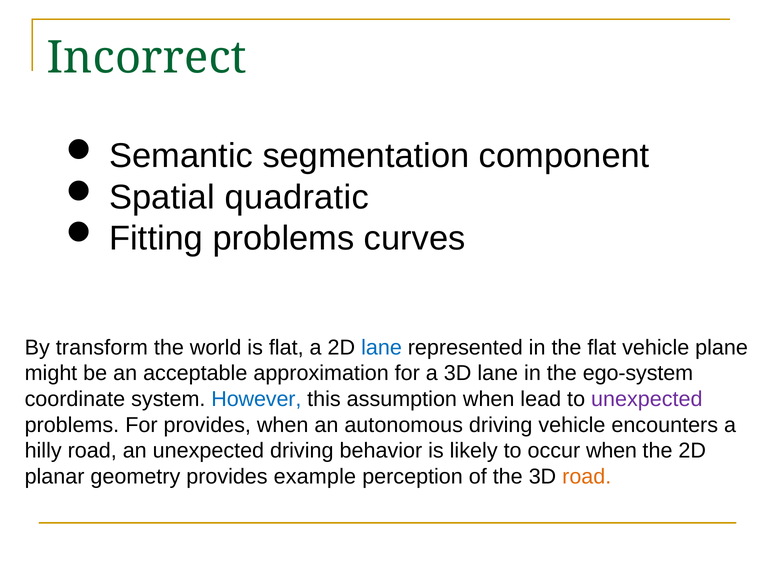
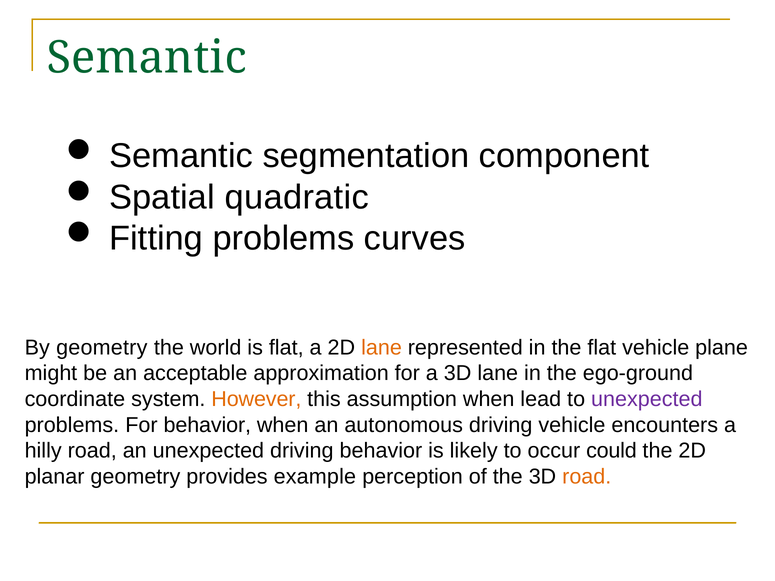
Incorrect: Incorrect -> Semantic (147, 58)
By transform: transform -> geometry (102, 348)
lane colour: blue -> orange (382, 348)
ego-system: ego-system -> ego-ground (638, 373)
However colour: blue -> orange (256, 399)
For provides: provides -> behavior (207, 425)
occur when: when -> could (611, 451)
